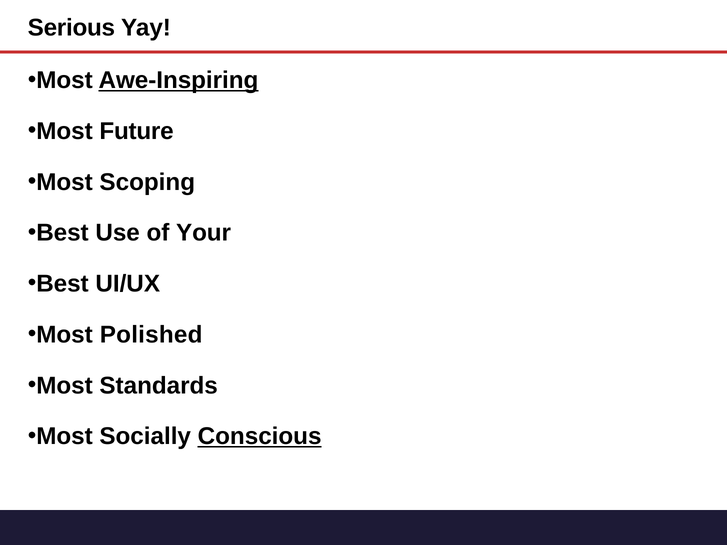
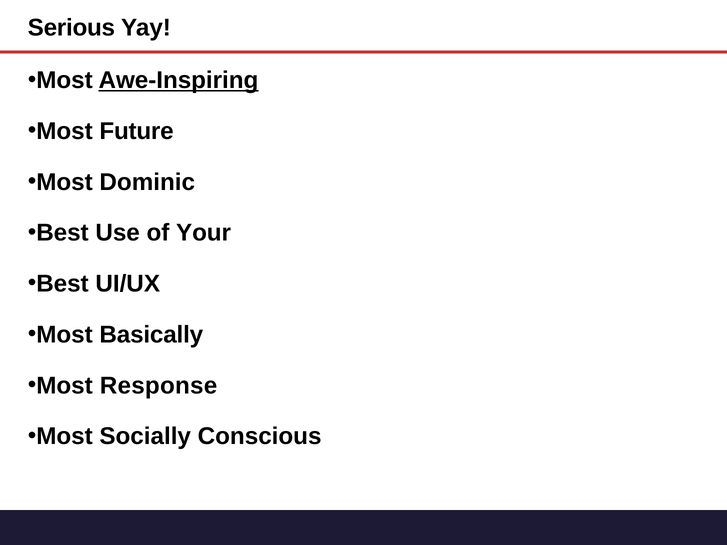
Scoping: Scoping -> Dominic (147, 182)
Polished: Polished -> Basically (151, 335)
Standards: Standards -> Response (159, 386)
Conscious underline: present -> none (260, 437)
